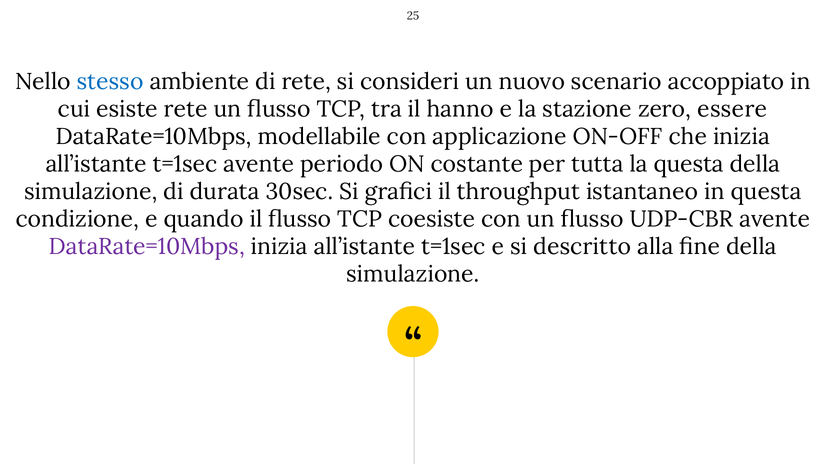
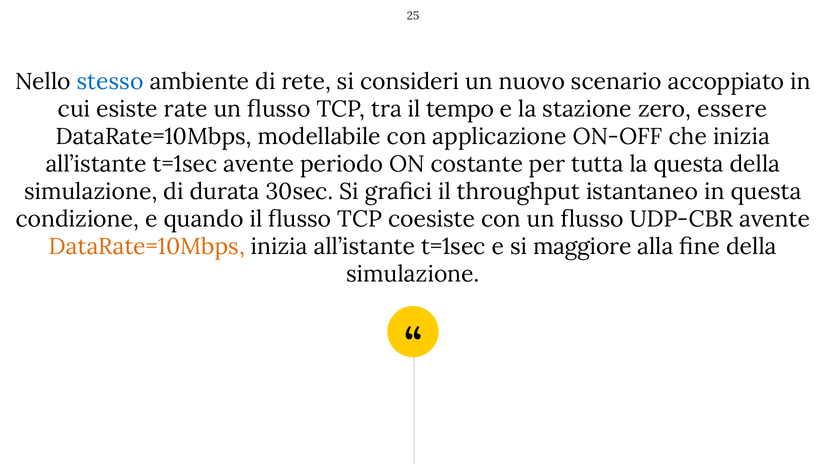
esiste rete: rete -> rate (186, 109)
hanno: hanno -> tempo (460, 109)
DataRate=10Mbps colour: purple -> orange (147, 247)
descritto: descritto -> maggiore (582, 247)
